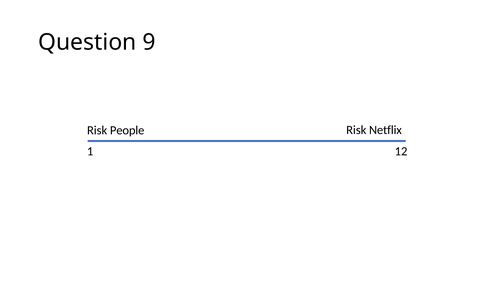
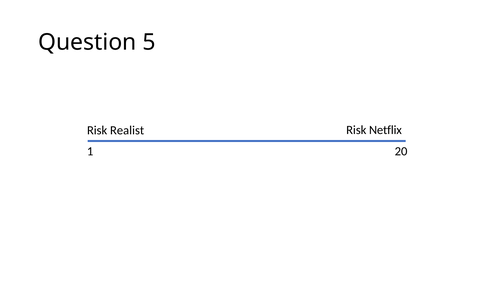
9: 9 -> 5 (149, 42)
People: People -> Realist (127, 130)
12: 12 -> 20 (401, 151)
